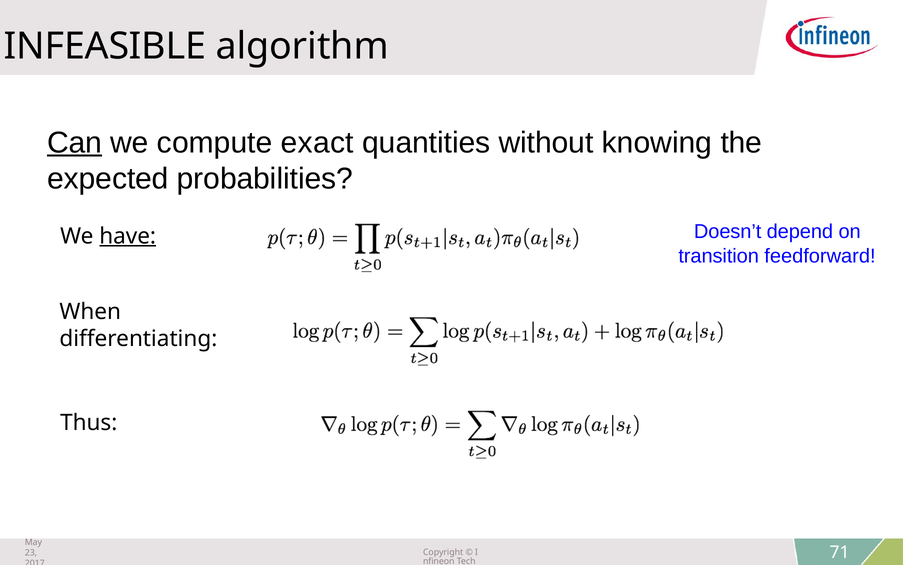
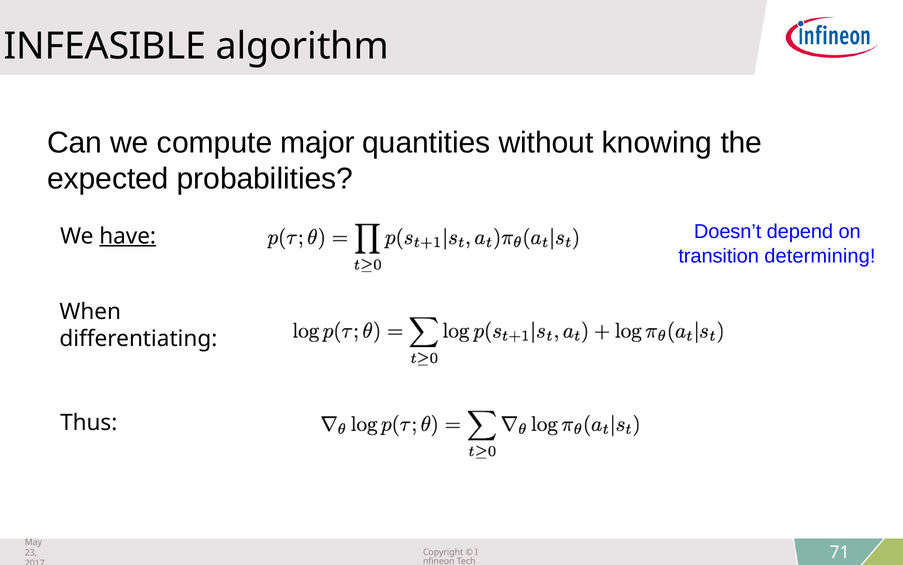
Can underline: present -> none (75, 143)
exact: exact -> major (318, 143)
feedforward: feedforward -> determining (820, 256)
